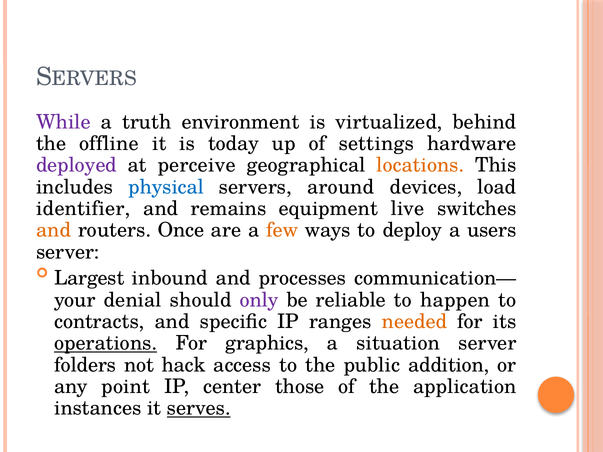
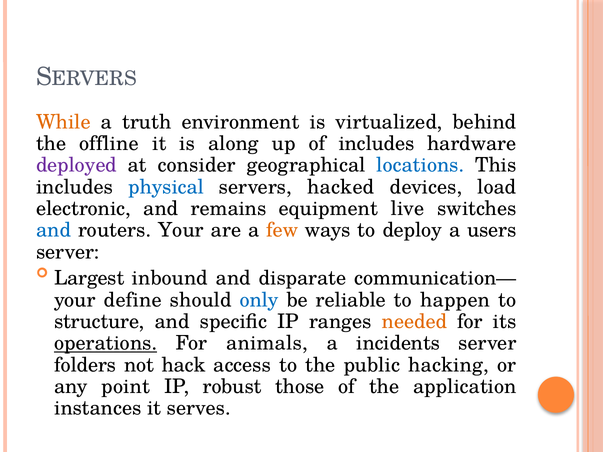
While colour: purple -> orange (63, 122)
today: today -> along (233, 144)
of settings: settings -> includes (376, 144)
perceive: perceive -> consider (197, 165)
locations colour: orange -> blue (420, 165)
around: around -> hacked (341, 187)
identifier: identifier -> electronic (84, 209)
and colour: orange -> blue (54, 230)
routers Once: Once -> Your (181, 230)
processes: processes -> disparate (303, 278)
denial: denial -> define (133, 300)
only colour: purple -> blue (259, 300)
contracts: contracts -> structure (99, 322)
graphics: graphics -> animals (267, 343)
situation: situation -> incidents (398, 343)
addition: addition -> hacking (449, 365)
center: center -> robust (232, 387)
serves underline: present -> none (199, 409)
